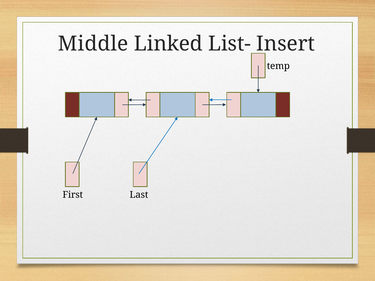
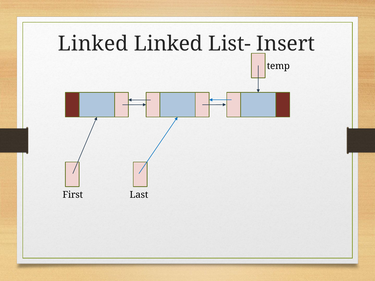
Middle: Middle -> Linked (93, 44)
